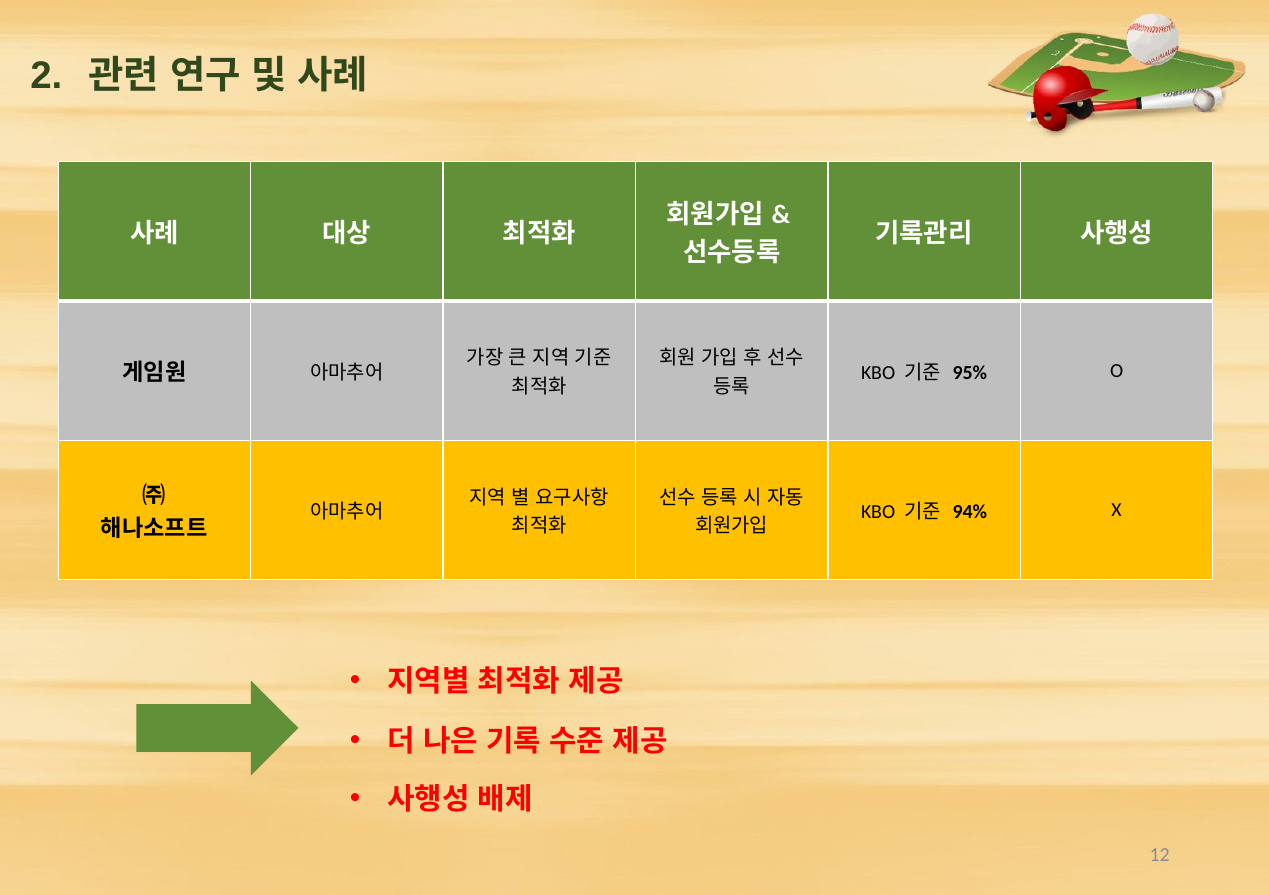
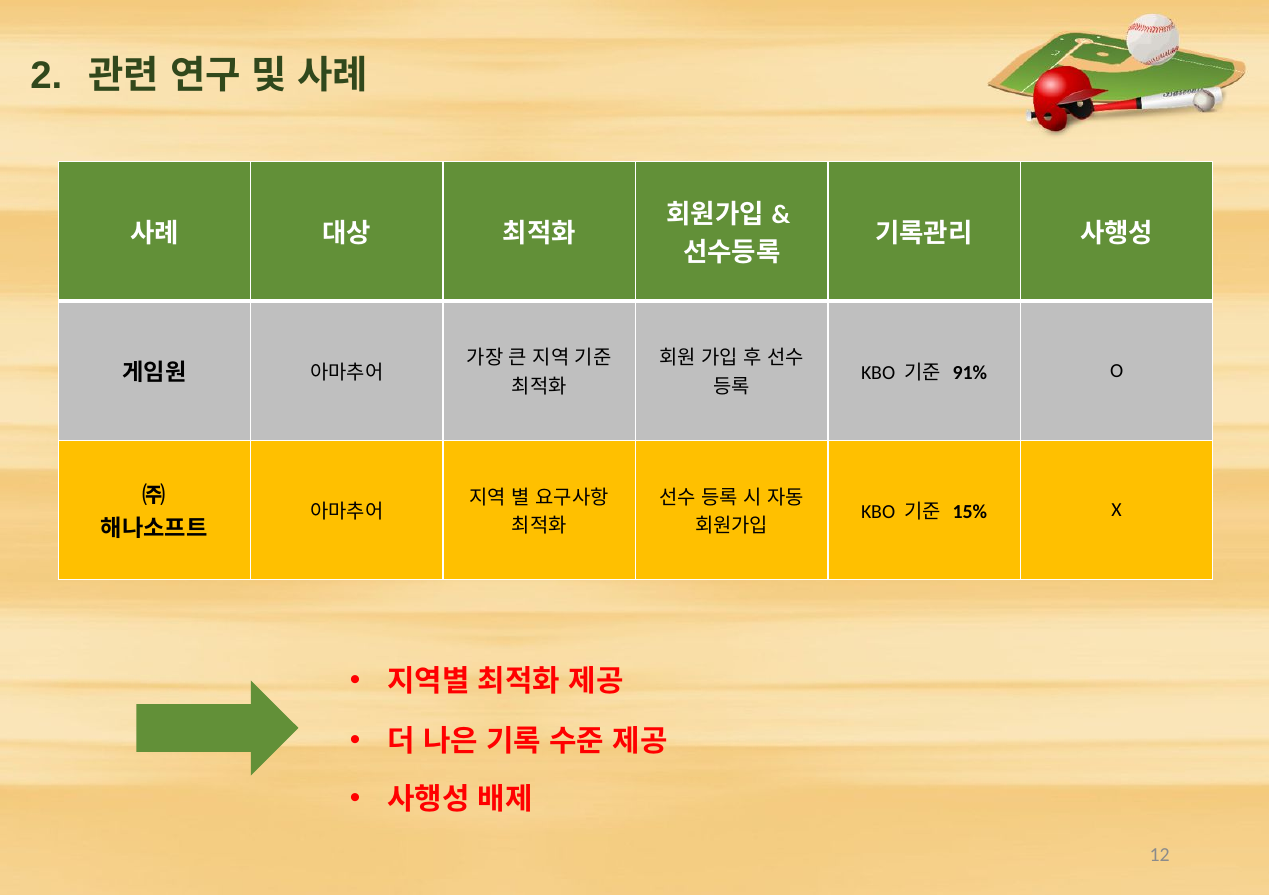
95%: 95% -> 91% (970, 373)
94%: 94% -> 15% (970, 512)
